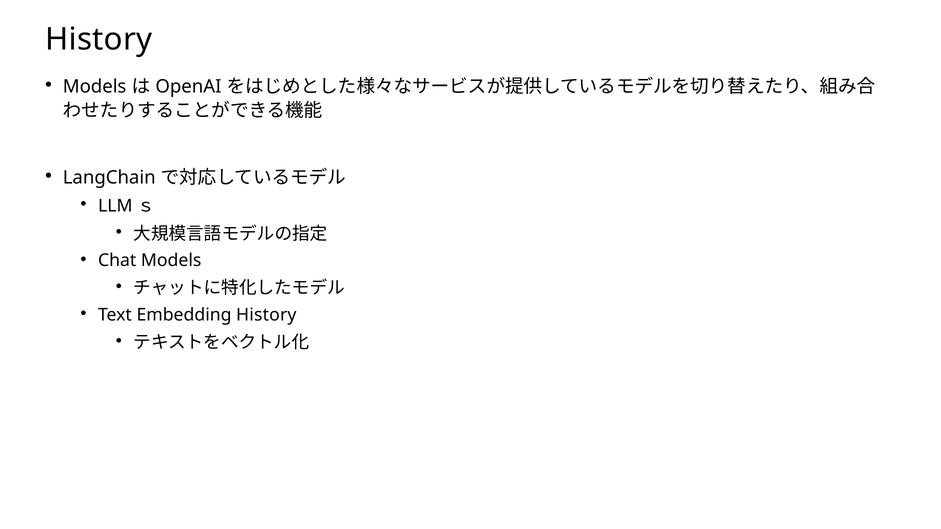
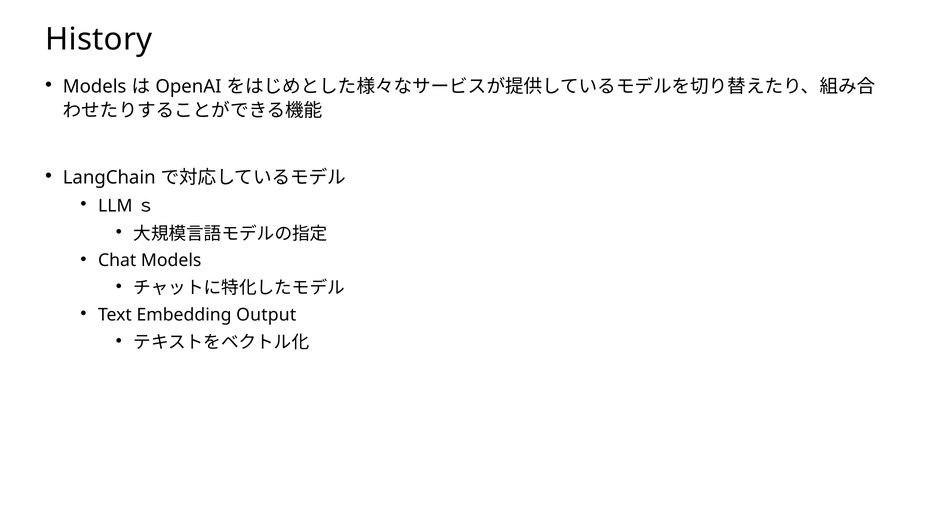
Embedding History: History -> Output (266, 315)
